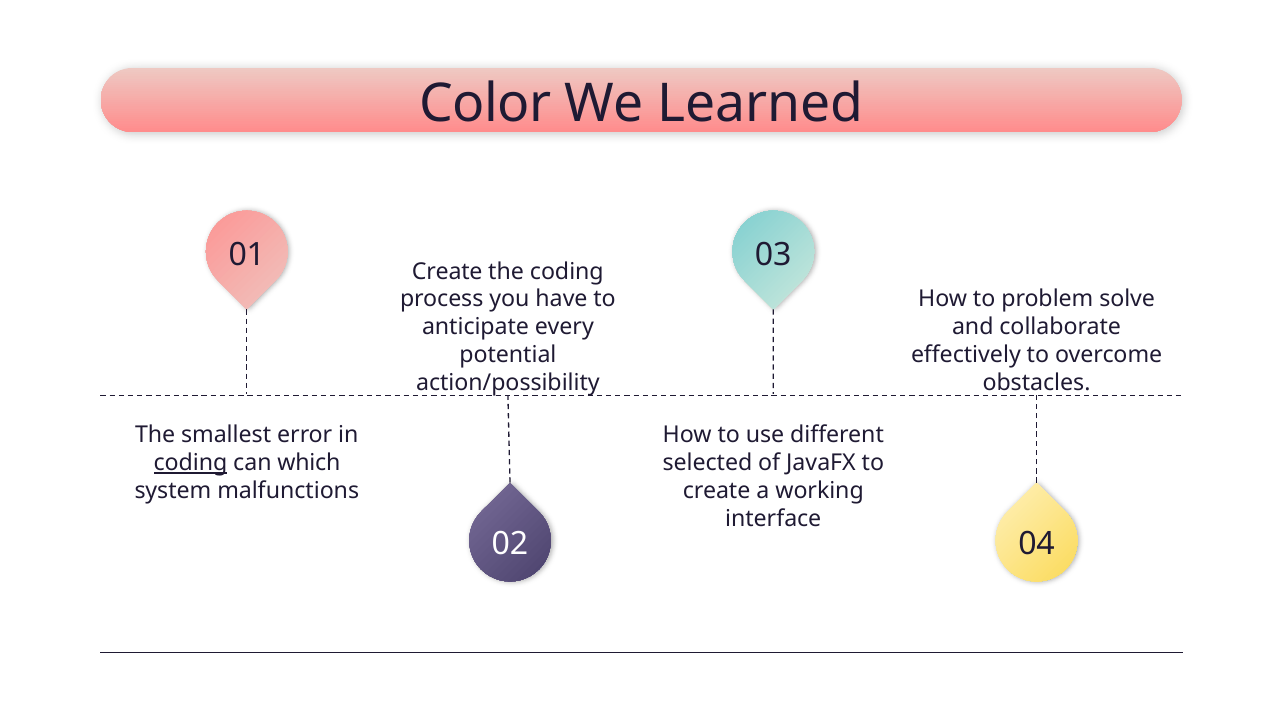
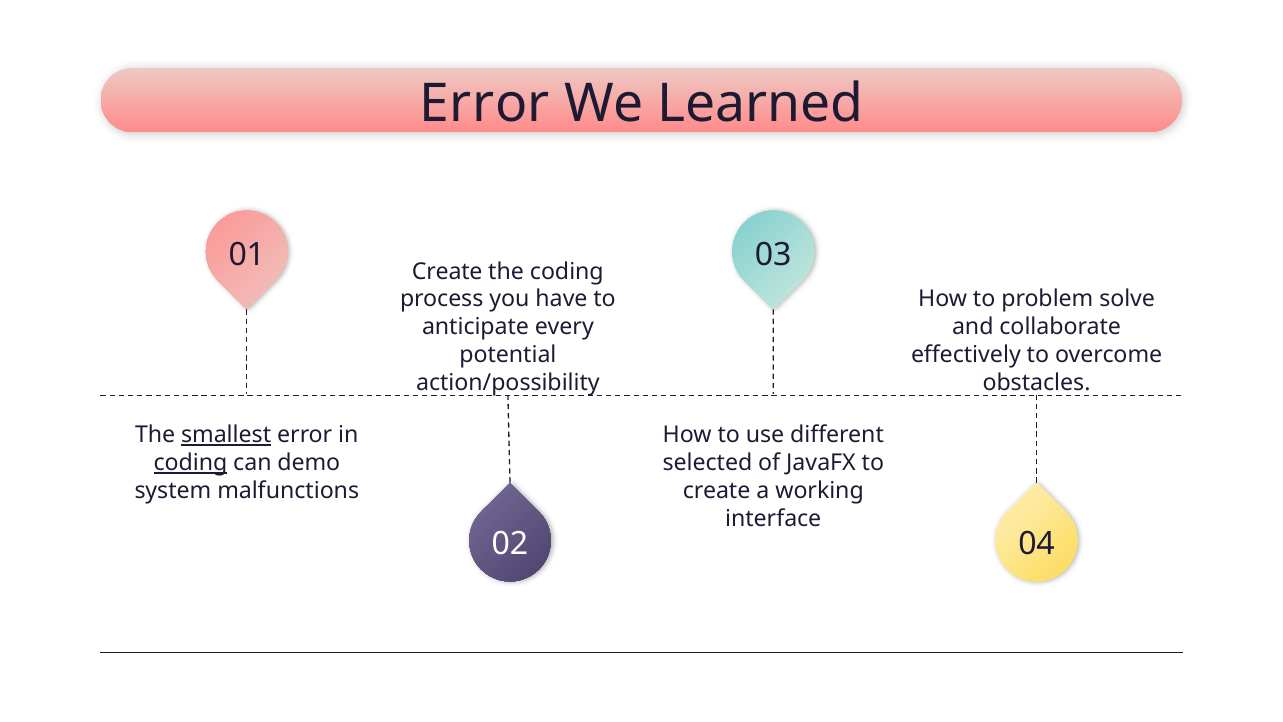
Color: Color -> Error (485, 104)
smallest underline: none -> present (226, 435)
which: which -> demo (309, 463)
